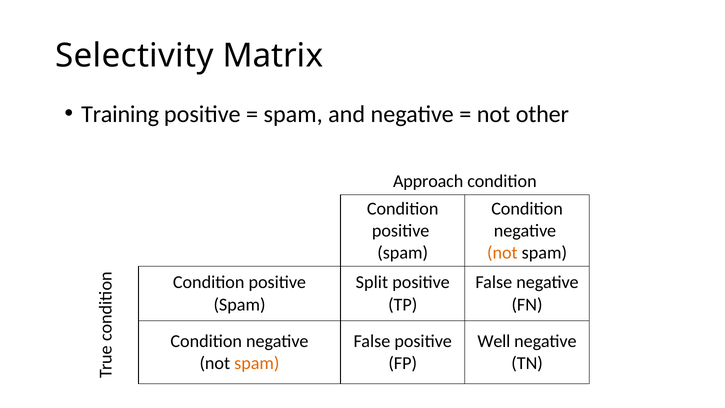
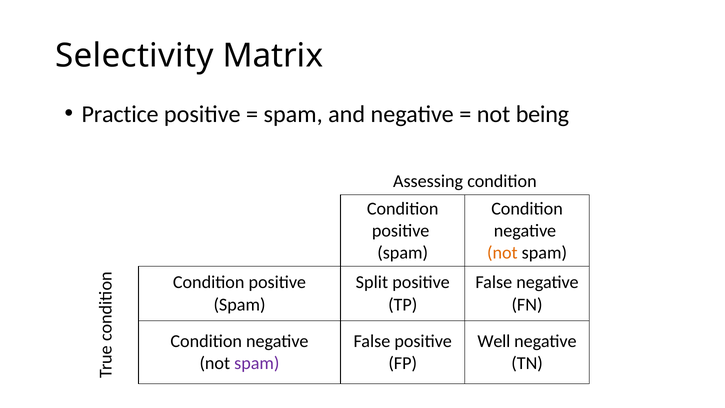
Training: Training -> Practice (120, 114)
other: other -> being (542, 114)
Approach: Approach -> Assessing (428, 181)
spam colour: orange -> purple (257, 363)
